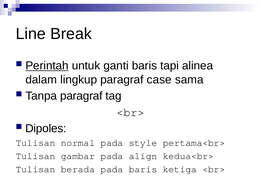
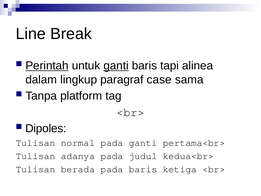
ganti underline: none -> present (116, 66)
Tanpa paragraf: paragraf -> platform (81, 96)
pada style: style -> ganti (143, 143)
gambar: gambar -> adanya (78, 156)
align: align -> judul (143, 156)
